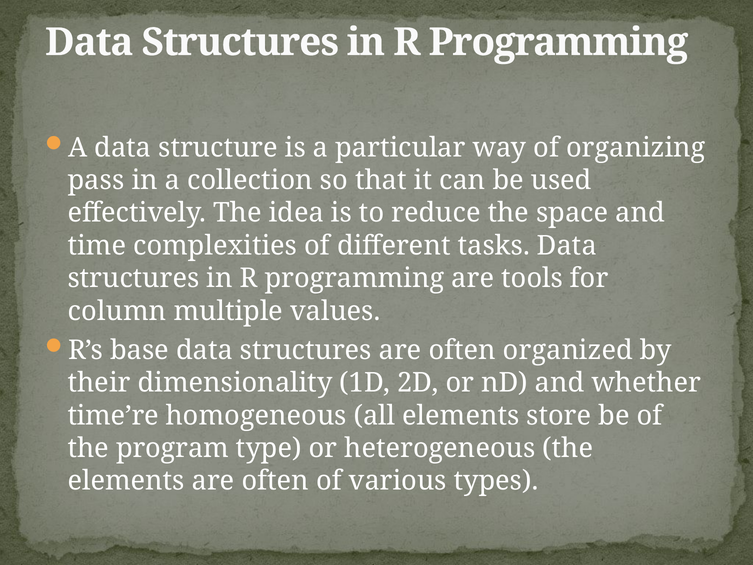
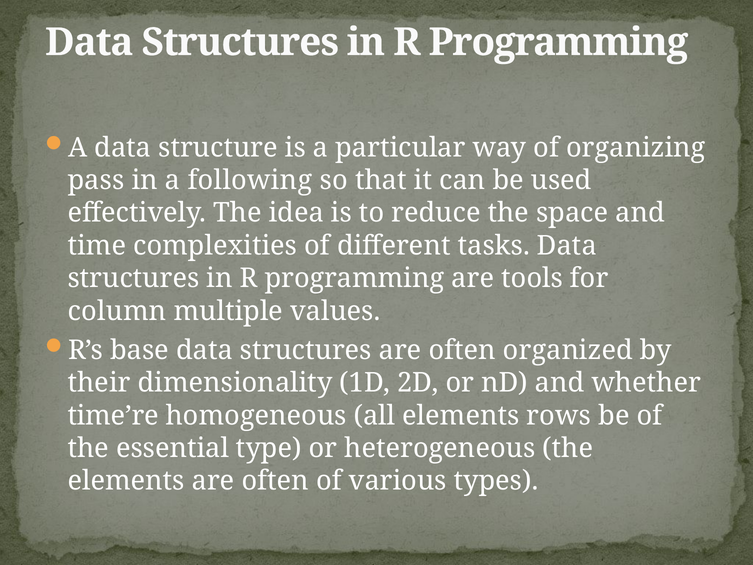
collection: collection -> following (250, 180)
store: store -> rows (559, 415)
program: program -> essential (173, 448)
